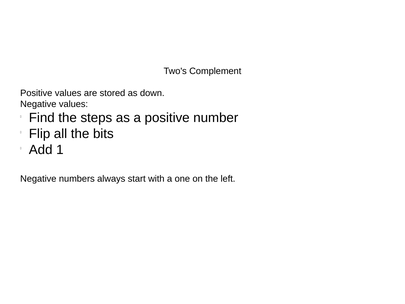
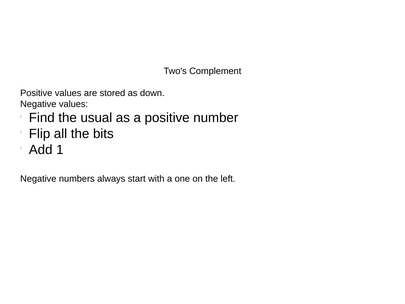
steps: steps -> usual (96, 118)
